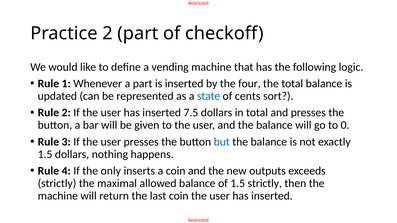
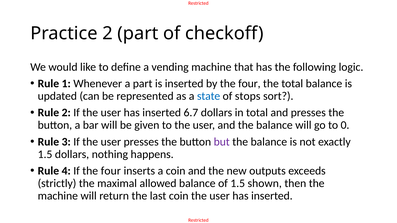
cents: cents -> stops (248, 96)
7.5: 7.5 -> 6.7 (191, 113)
but colour: blue -> purple (222, 142)
If the only: only -> four (111, 171)
1.5 strictly: strictly -> shown (265, 184)
